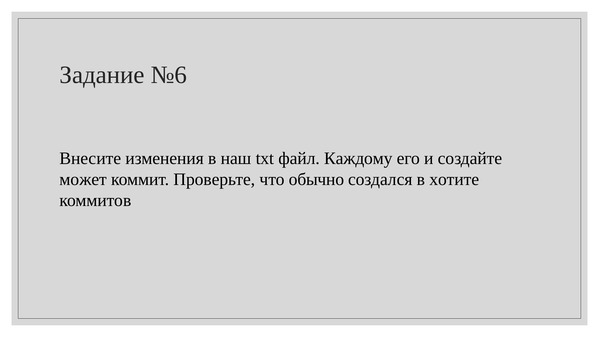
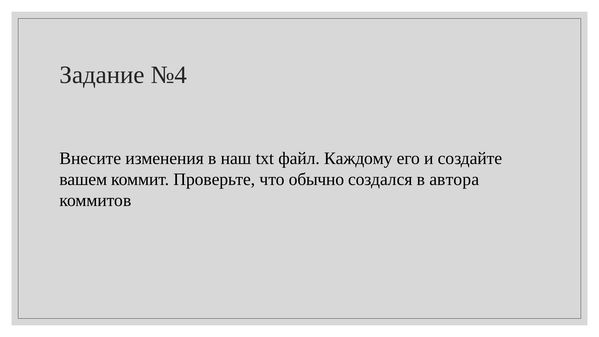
№6: №6 -> №4 (169, 75)
может: может -> вашем (83, 179)
хотите: хотите -> автора (454, 179)
